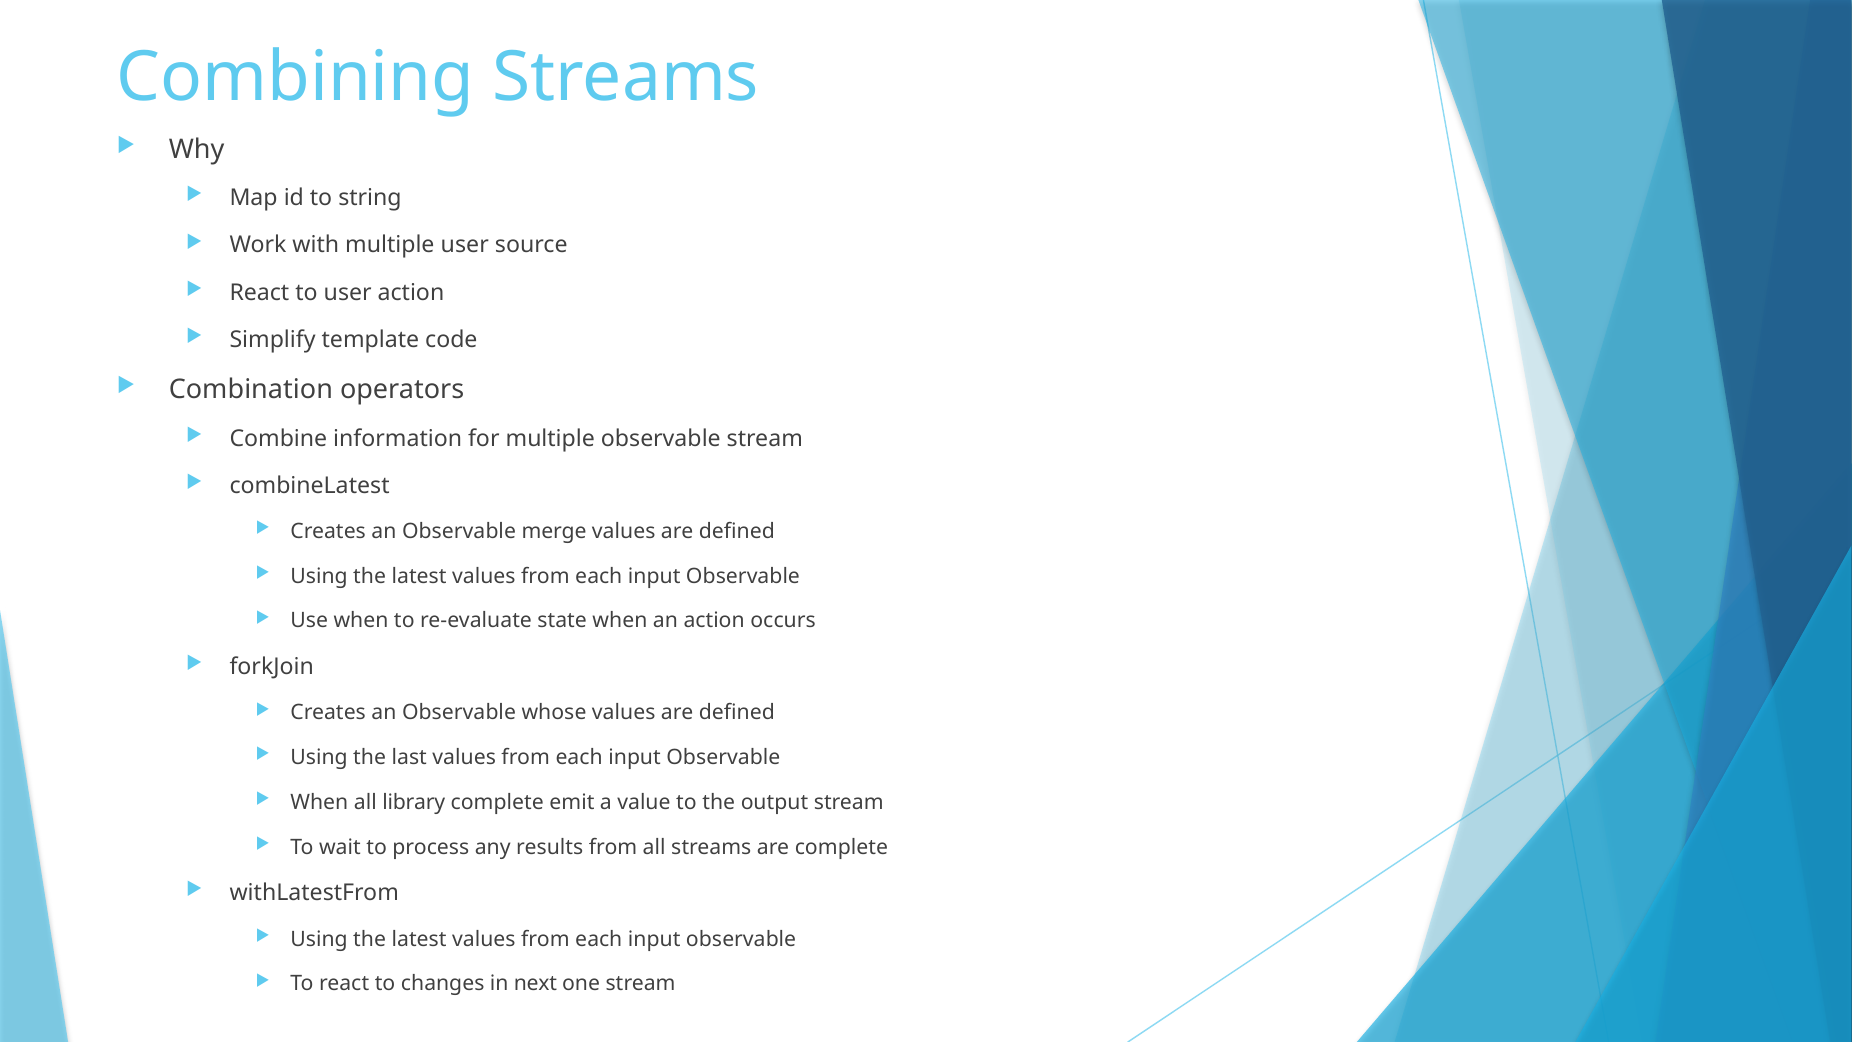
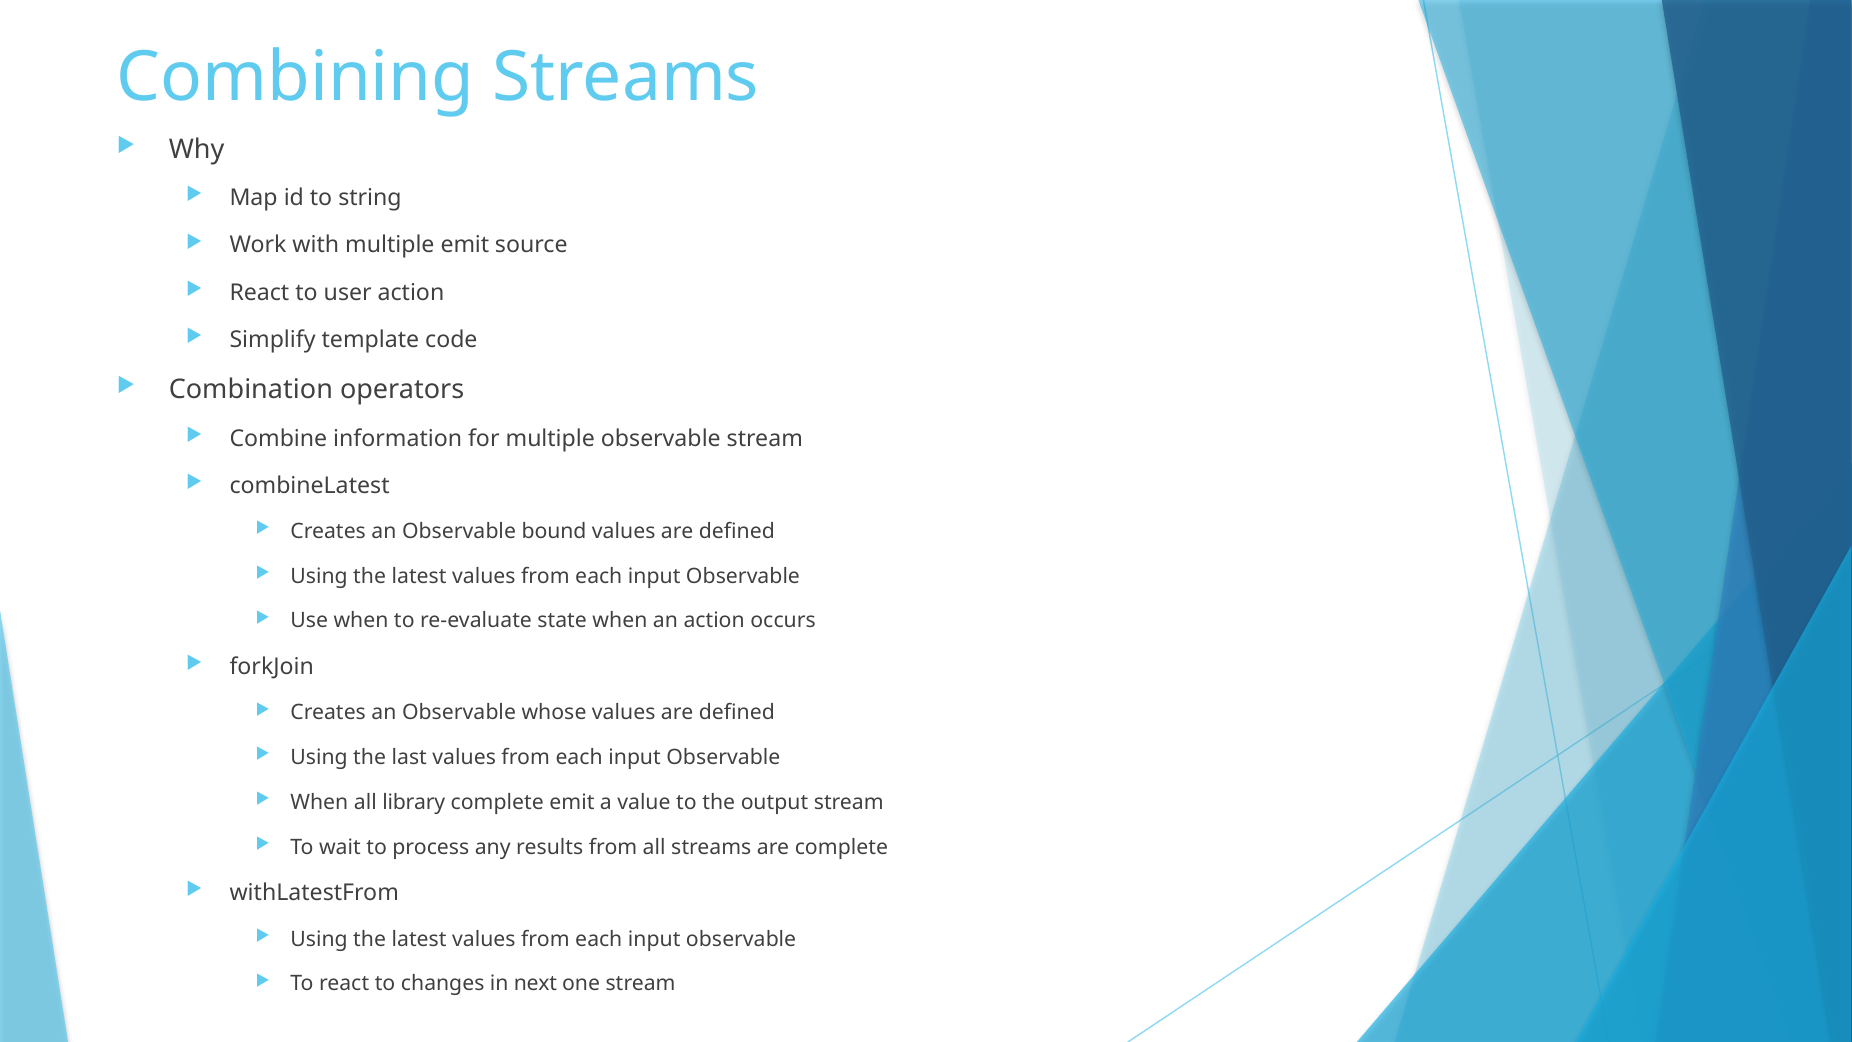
multiple user: user -> emit (465, 245)
merge: merge -> bound (554, 531)
